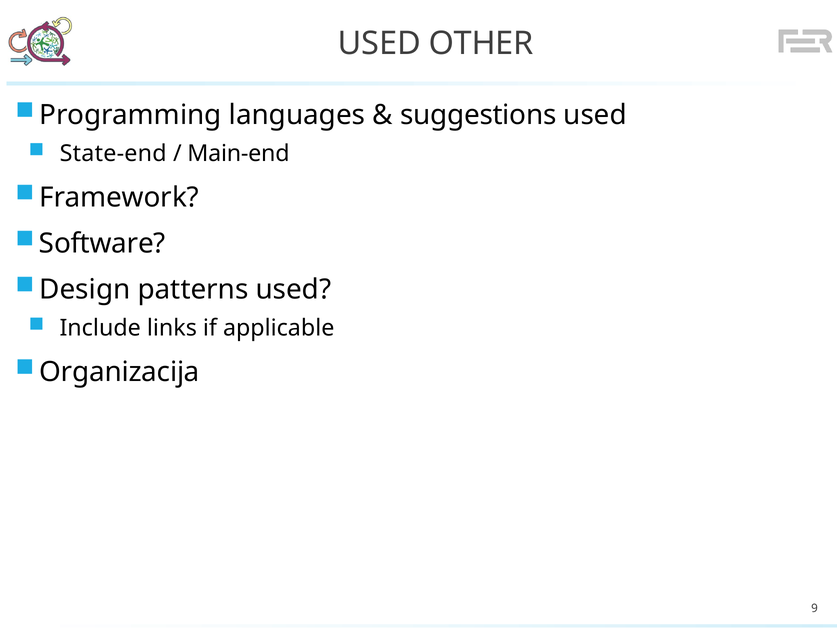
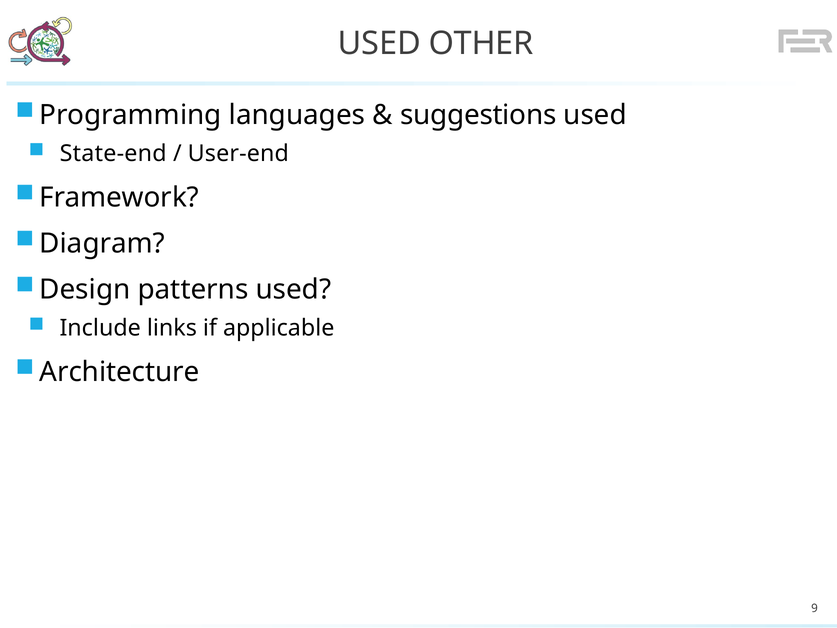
Main-end: Main-end -> User-end (238, 154)
Software: Software -> Diagram (102, 243)
Organizacija: Organizacija -> Architecture (119, 372)
